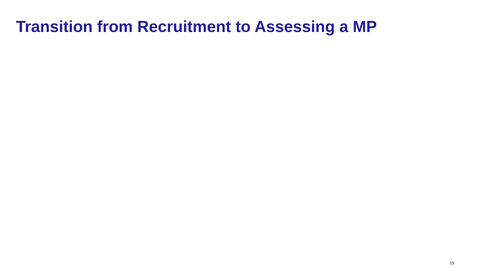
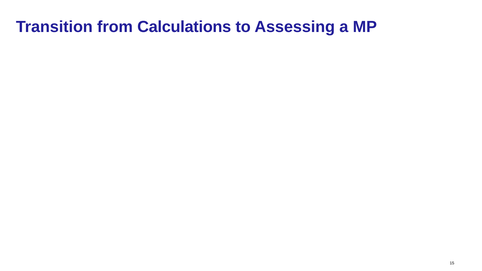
Recruitment: Recruitment -> Calculations (184, 27)
